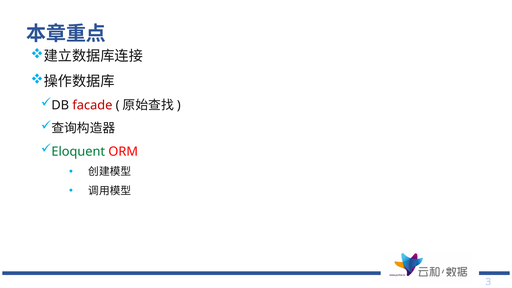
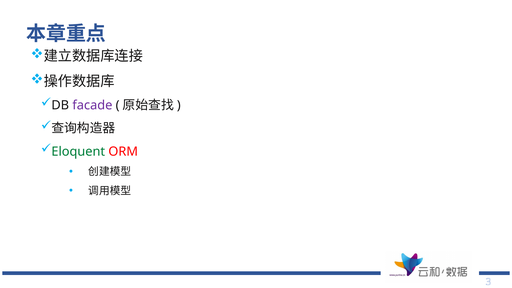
facade colour: red -> purple (92, 105)
